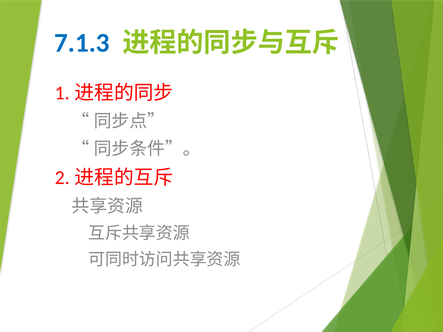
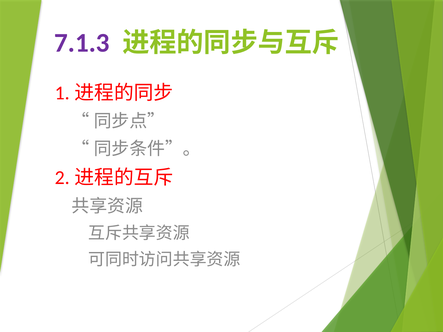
7.1.3 colour: blue -> purple (82, 43)
